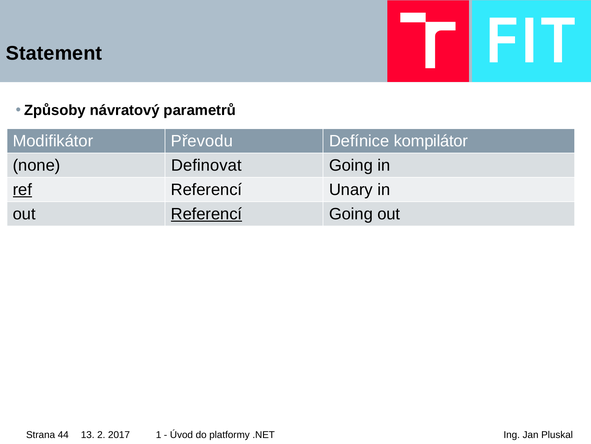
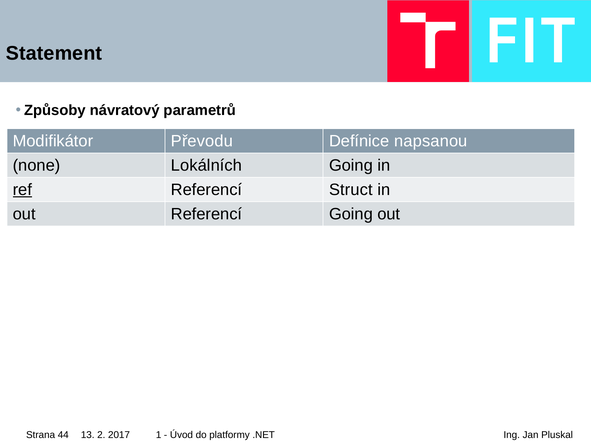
kompilátor: kompilátor -> napsanou (431, 141)
Definovat: Definovat -> Lokálních (207, 165)
Unary: Unary -> Struct (351, 189)
Referencí underline: present -> none (207, 214)
